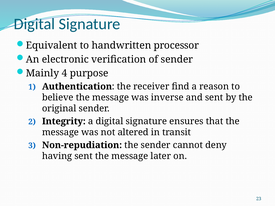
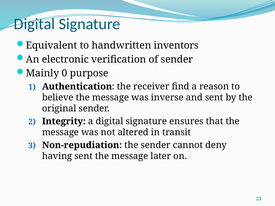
processor: processor -> inventors (176, 46)
4: 4 -> 0 (64, 73)
